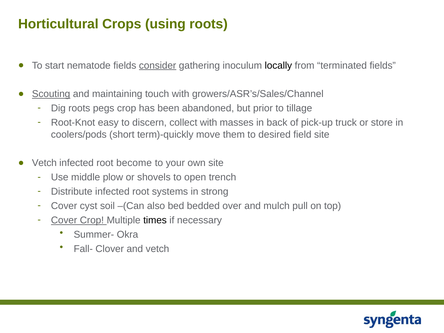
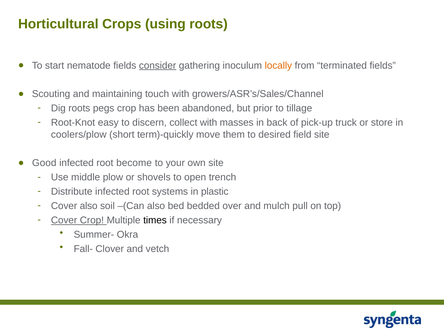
locally colour: black -> orange (278, 65)
Scouting underline: present -> none (51, 94)
coolers/pods: coolers/pods -> coolers/plow (79, 134)
Vetch: Vetch -> Good (44, 163)
strong: strong -> plastic (215, 192)
Cover cyst: cyst -> also (89, 206)
